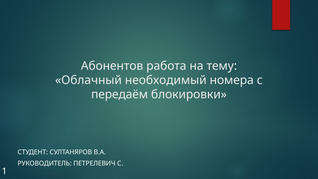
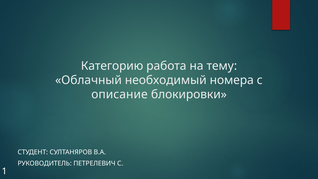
Абонентов: Абонентов -> Категорию (112, 66)
передаём: передаём -> описание (119, 94)
